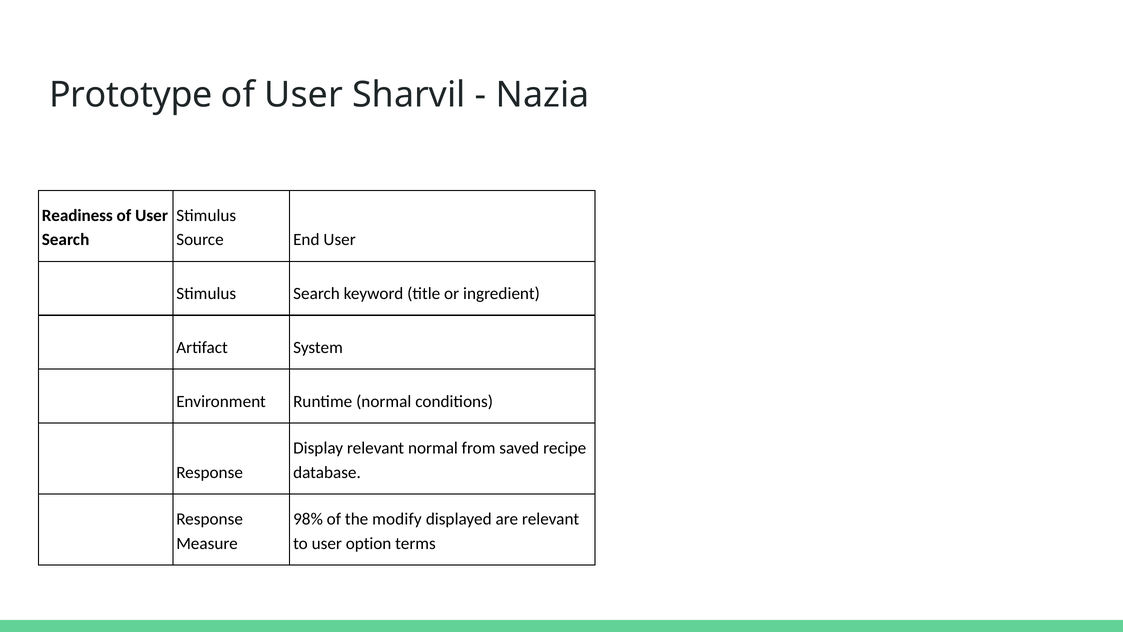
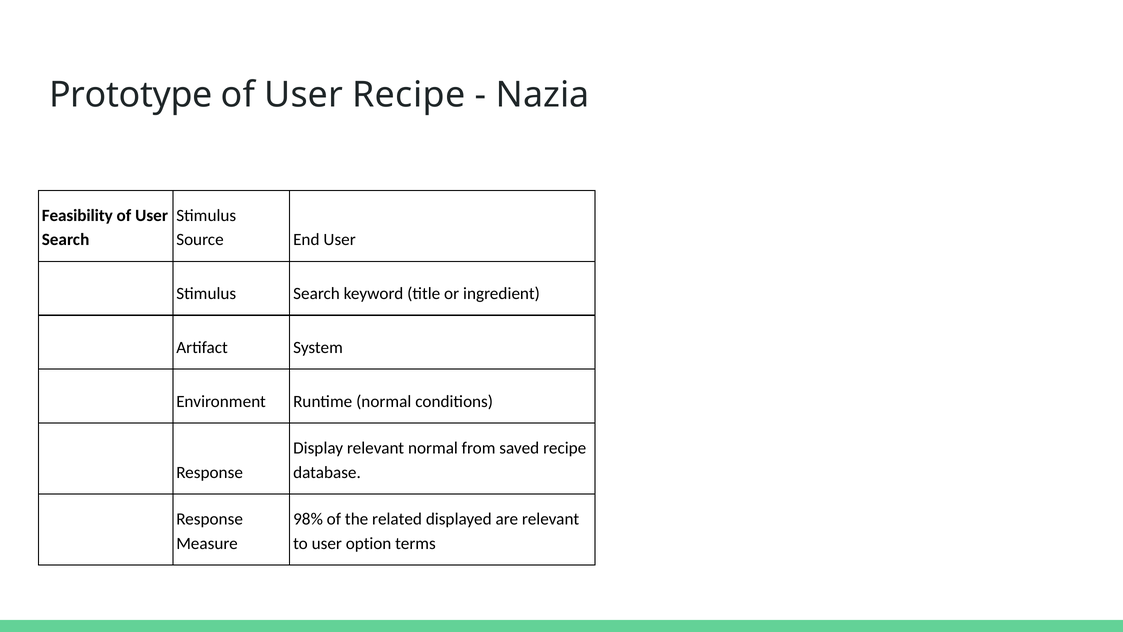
User Sharvil: Sharvil -> Recipe (409, 95)
Readiness: Readiness -> Feasibility (77, 215)
modify: modify -> related (397, 519)
